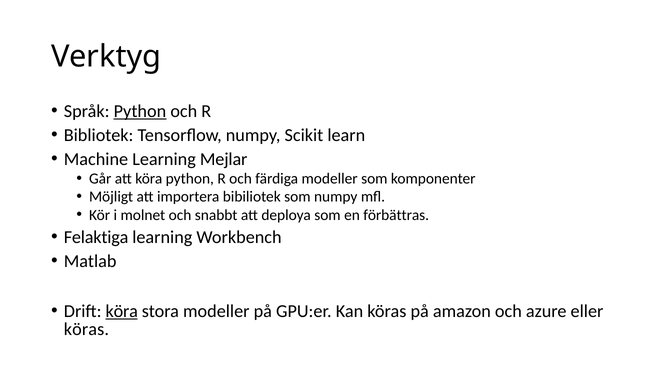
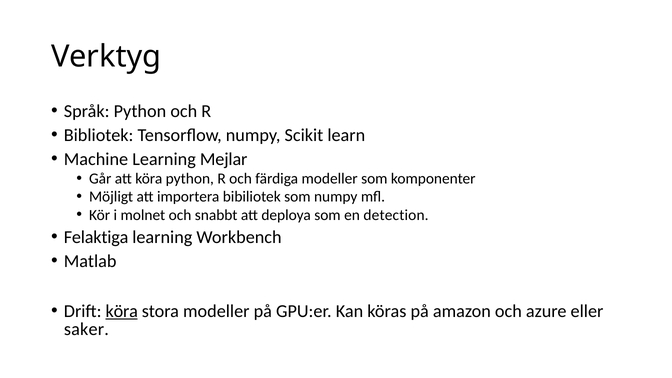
Python underline: present -> none (140, 111)
förbättras: förbättras -> detection (396, 215)
köras: köras -> saker (86, 329)
